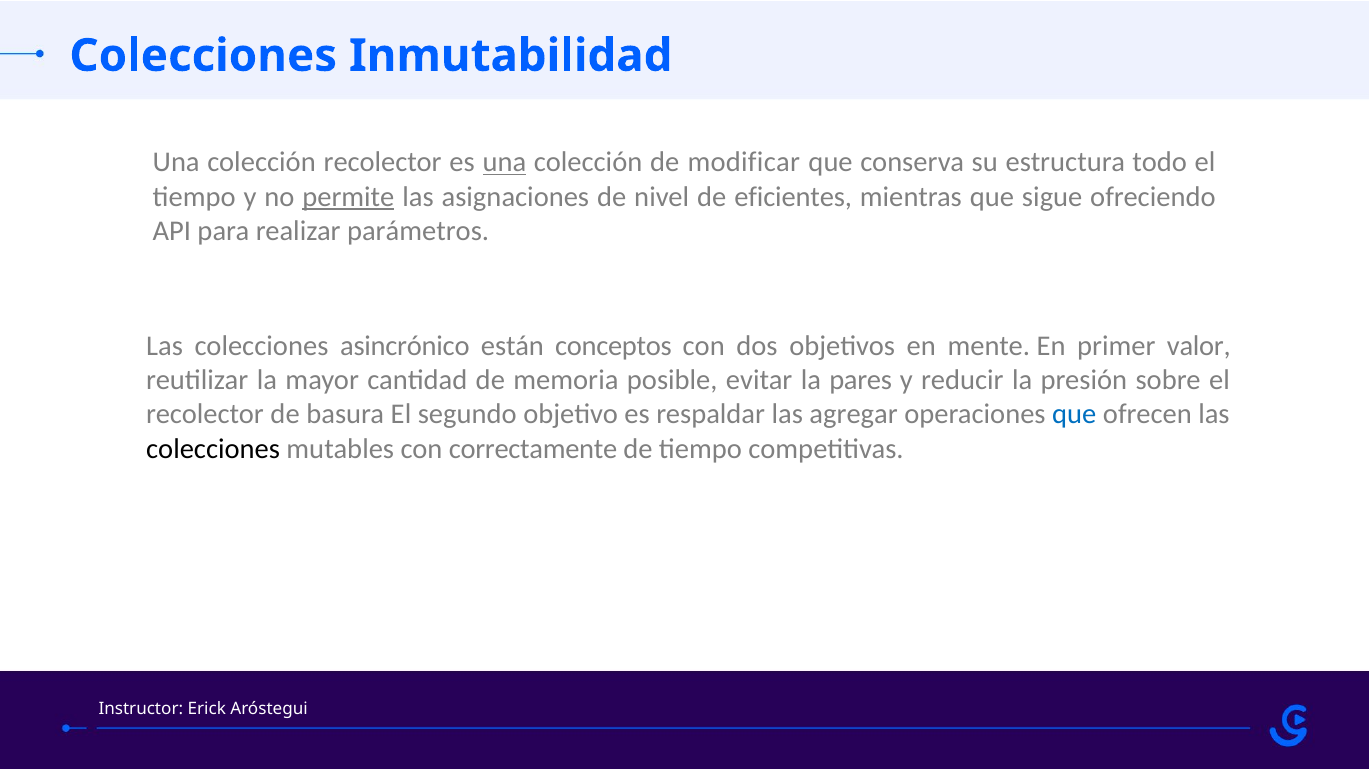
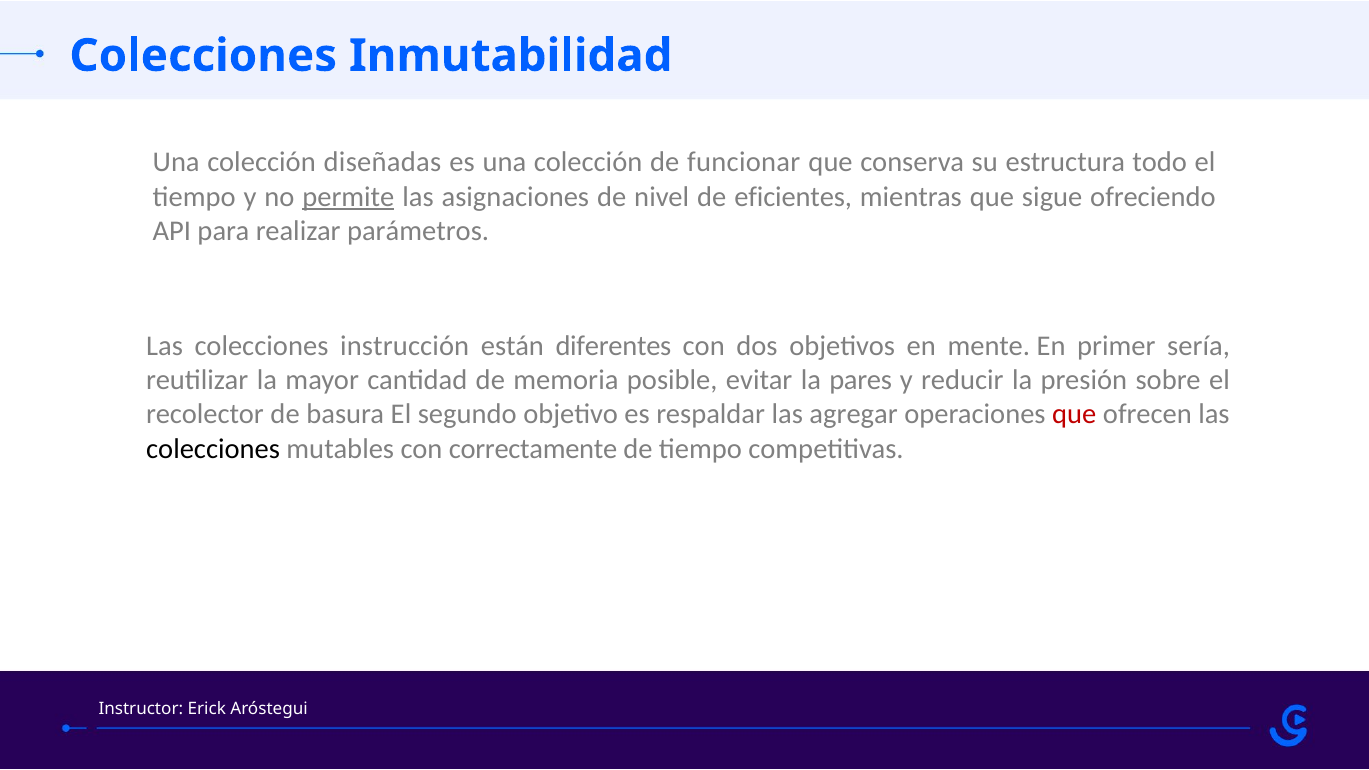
colección recolector: recolector -> diseñadas (382, 162)
una underline: present -> none (504, 162)
modificar: modificar -> funcionar (744, 162)
asincrónico: asincrónico -> instrucción (405, 346)
conceptos: conceptos -> diferentes (613, 346)
valor: valor -> sería (1199, 346)
que colour: blue -> red (1074, 414)
